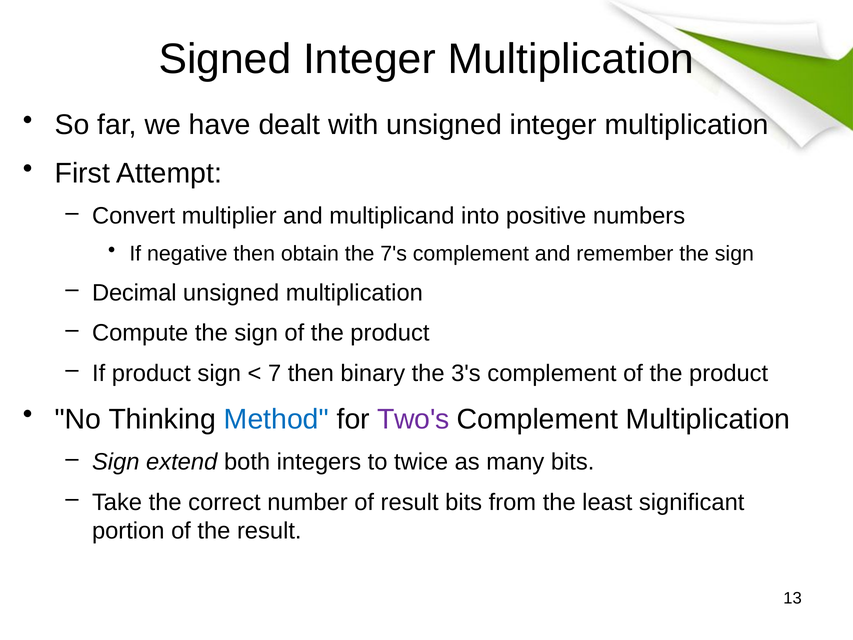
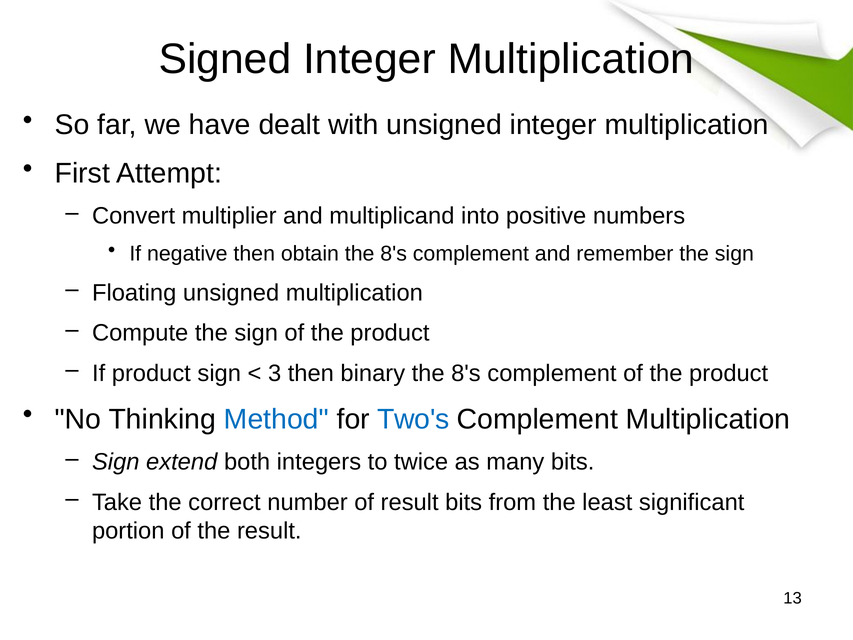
obtain the 7's: 7's -> 8's (394, 254)
Decimal: Decimal -> Floating (134, 293)
7: 7 -> 3 (275, 373)
3's: 3's -> 8's (466, 373)
Two's colour: purple -> blue (413, 419)
